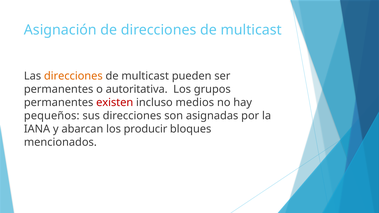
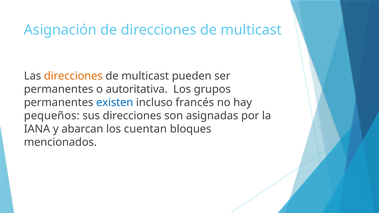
existen colour: red -> blue (115, 103)
medios: medios -> francés (195, 103)
producir: producir -> cuentan (145, 129)
